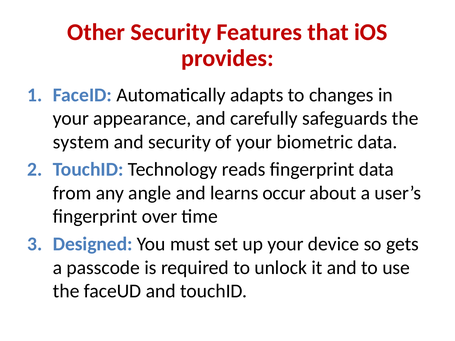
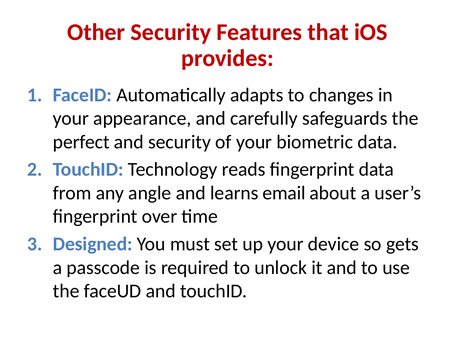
system: system -> perfect (81, 142)
occur: occur -> email (284, 193)
